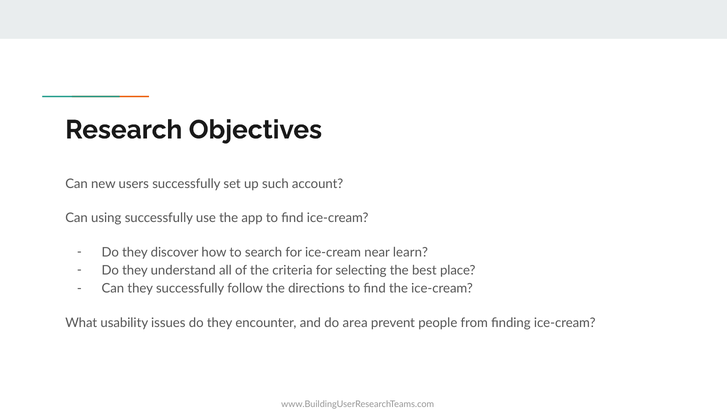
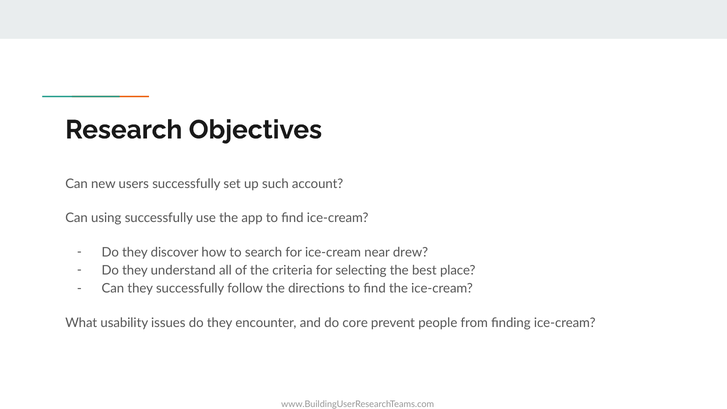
learn: learn -> drew (411, 252)
area: area -> core (355, 323)
